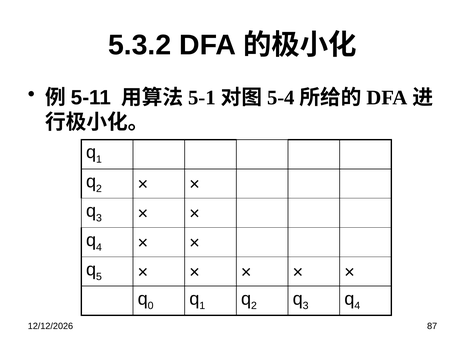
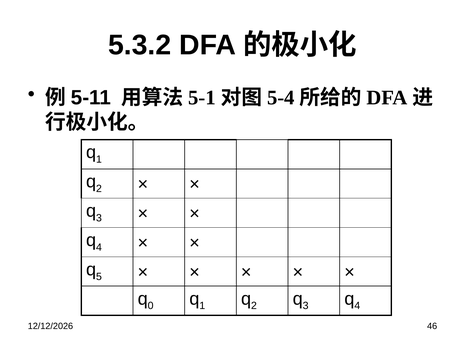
87: 87 -> 46 (432, 326)
